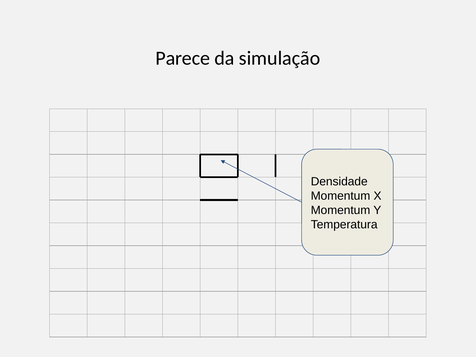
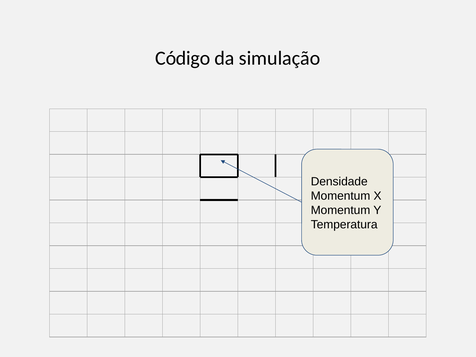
Parece: Parece -> Código (183, 58)
